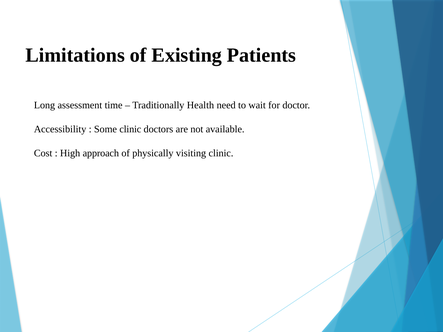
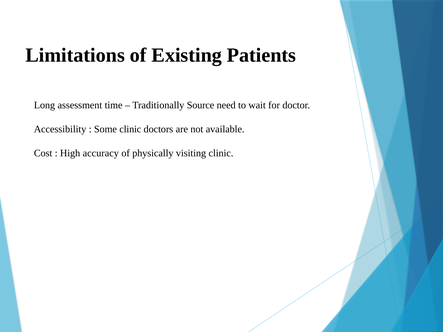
Health: Health -> Source (201, 105)
approach: approach -> accuracy (101, 153)
